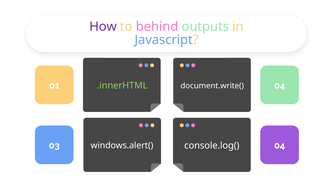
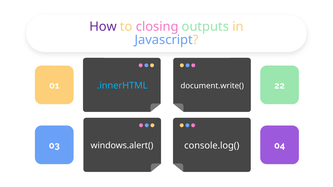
behind: behind -> closing (157, 27)
.innerHTML colour: light green -> light blue (122, 86)
document.write( 04: 04 -> 22 (280, 86)
